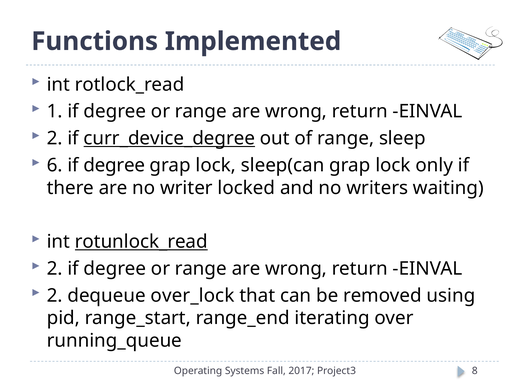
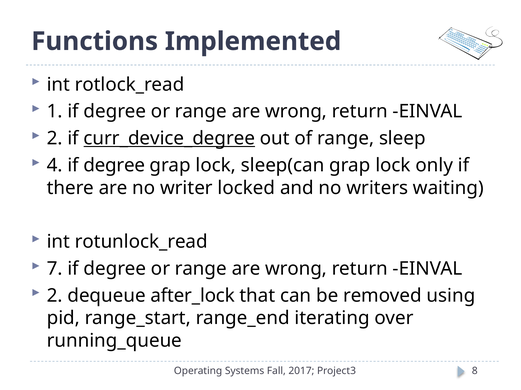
6: 6 -> 4 (55, 166)
rotunlock_read underline: present -> none (141, 242)
2: 2 -> 7 (55, 269)
over_lock: over_lock -> after_lock (193, 296)
